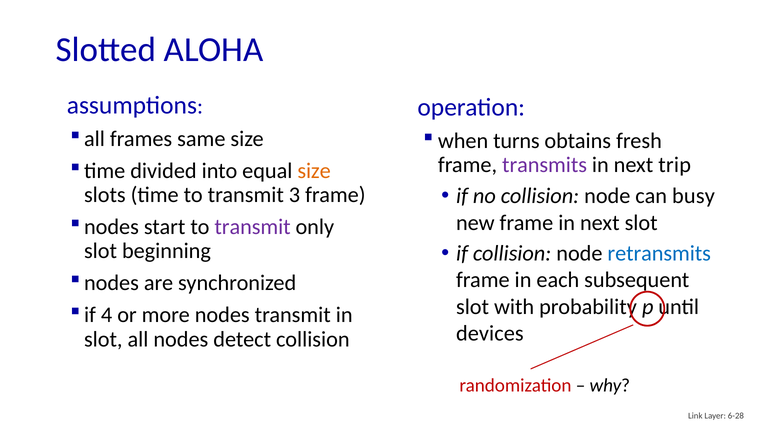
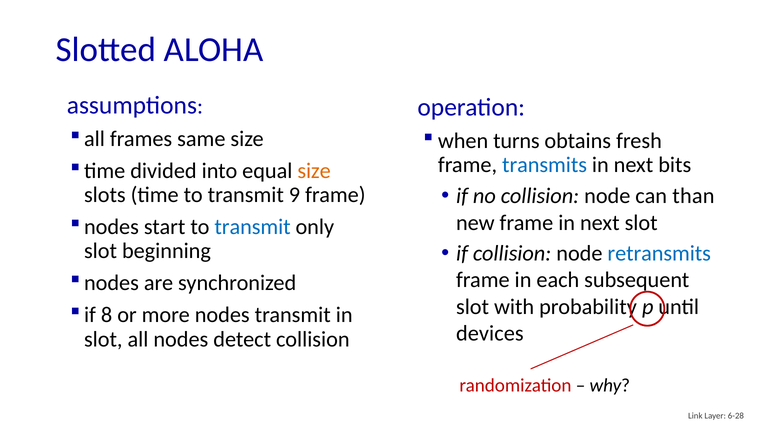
transmits colour: purple -> blue (545, 165)
trip: trip -> bits (675, 165)
busy: busy -> than (693, 196)
3: 3 -> 9 (294, 195)
transmit colour: purple -> blue (253, 227)
4: 4 -> 8 (107, 315)
